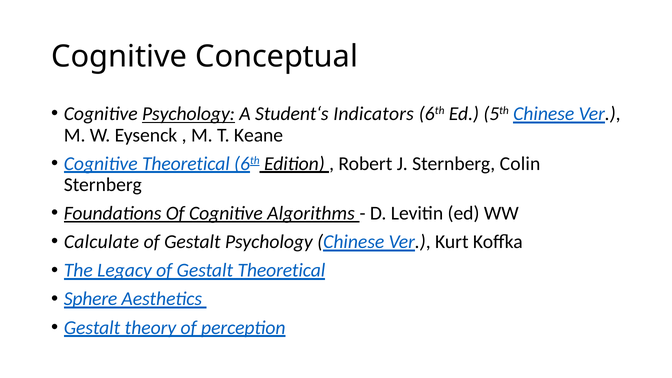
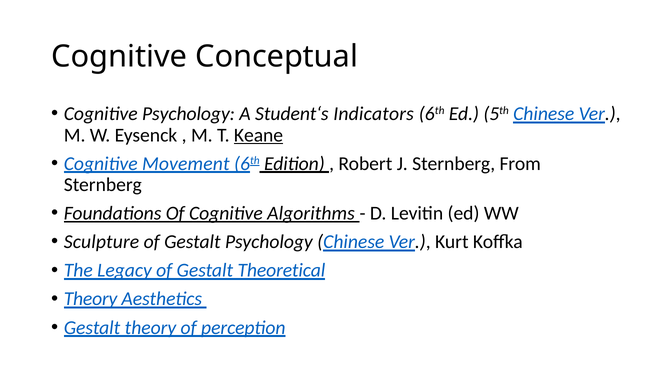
Psychology underline: present -> none (189, 114)
Keane underline: none -> present (259, 135)
Cognitive Theoretical: Theoretical -> Movement (186, 164)
Colin: Colin -> From (520, 164)
Calculate: Calculate -> Sculpture (102, 242)
Sphere: Sphere -> Theory (91, 299)
